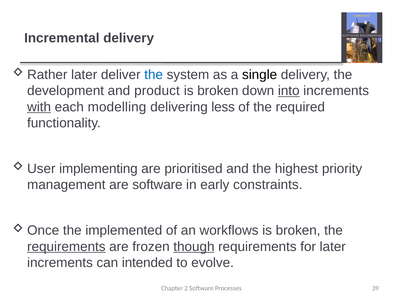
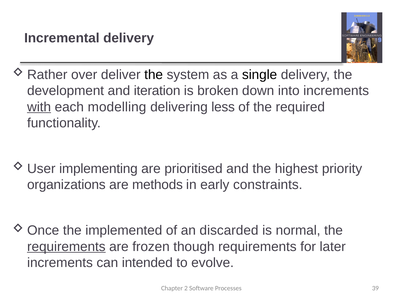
later: later -> over (84, 75)
the colour: blue -> black (154, 75)
product: product -> iteration (157, 91)
into underline: present -> none (289, 91)
management: management -> organizations (66, 185)
are software: software -> methods (157, 185)
workflows: workflows -> discarded (229, 231)
broken: broken -> normal (298, 231)
though underline: present -> none (194, 247)
